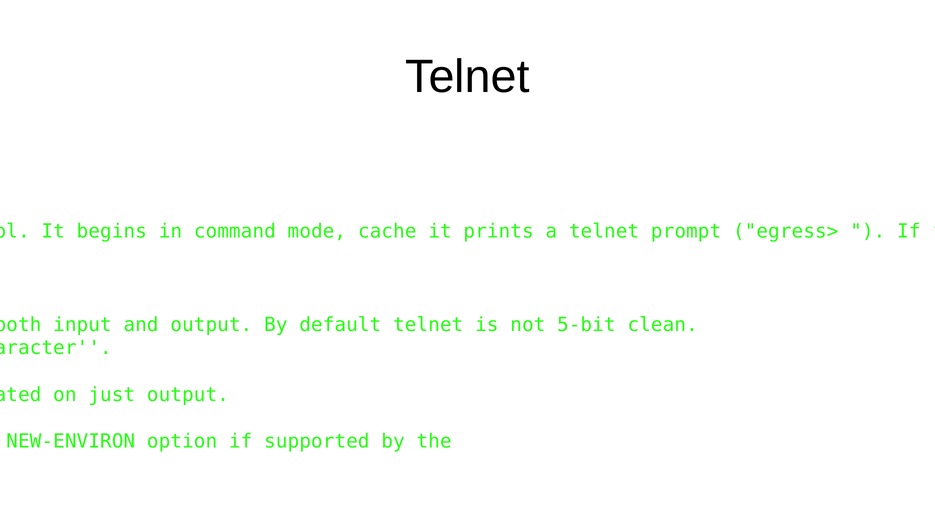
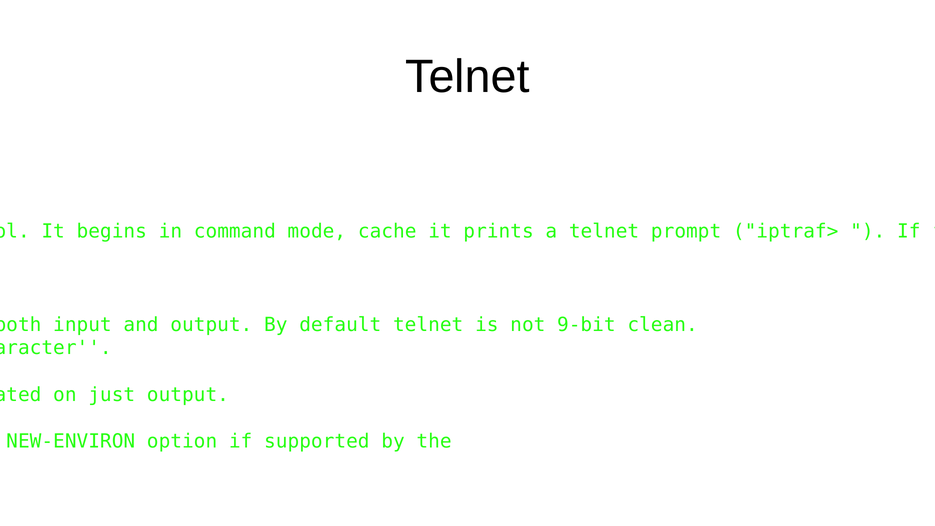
egress>: egress> -> iptraf> (786, 231)
5-bit: 5-bit -> 9-bit (586, 325)
